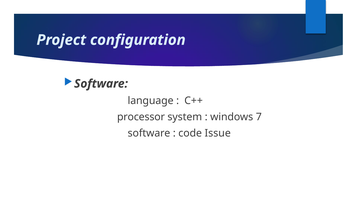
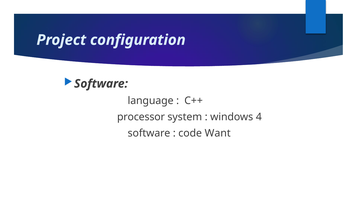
7: 7 -> 4 (259, 117)
Issue: Issue -> Want (218, 133)
